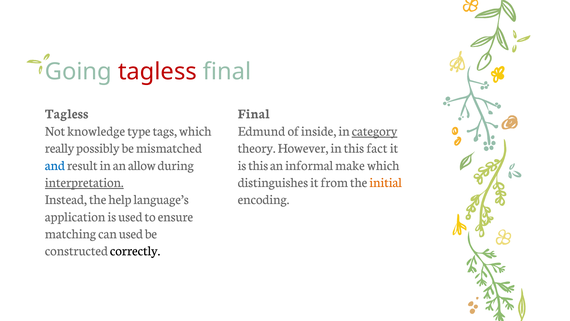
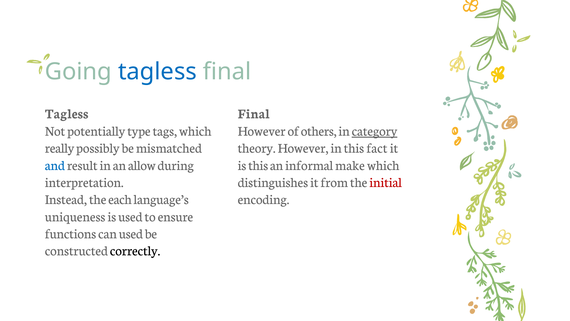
tagless colour: red -> blue (157, 72)
knowledge: knowledge -> potentially (96, 131)
Edmund: Edmund -> However (262, 131)
inside: inside -> others (319, 131)
interpretation underline: present -> none (84, 182)
initial colour: orange -> red (386, 182)
help: help -> each (120, 199)
application: application -> uniqueness (75, 216)
matching: matching -> functions (71, 234)
